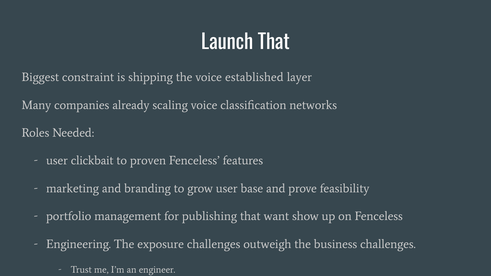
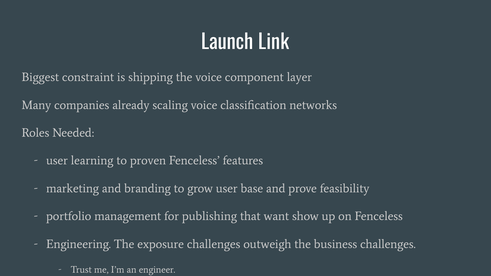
Launch That: That -> Link (274, 43)
established: established -> component (254, 77)
clickbait: clickbait -> learning (92, 161)
